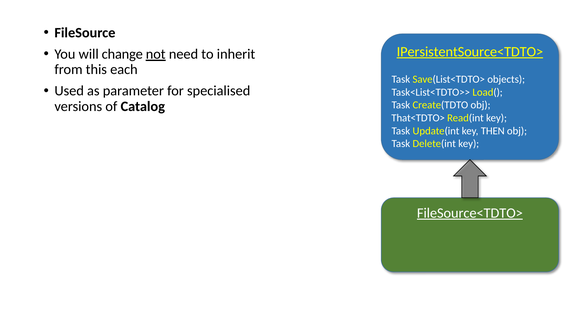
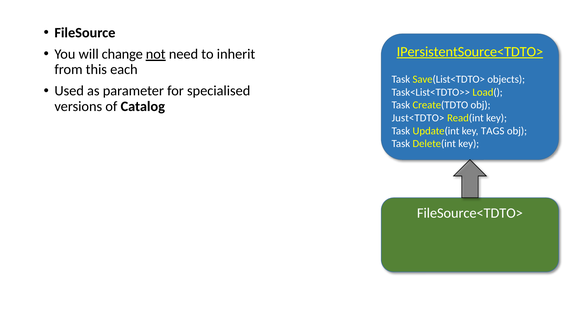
That<TDTO>: That<TDTO> -> Just<TDTO> (418, 118)
THEN: THEN -> TAGS (493, 131)
FileSource<TDTO> underline: present -> none (470, 213)
